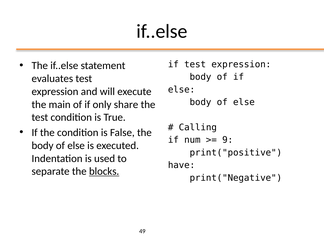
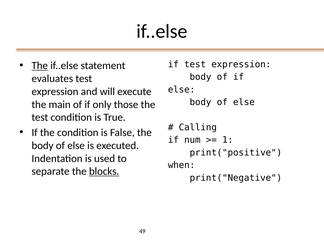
The underline: none -> present (40, 66)
share: share -> those (126, 104)
9: 9 -> 1 (228, 140)
have: have -> when (182, 165)
